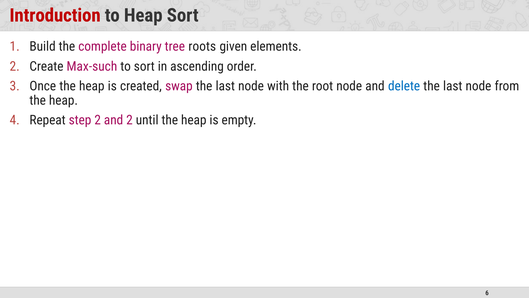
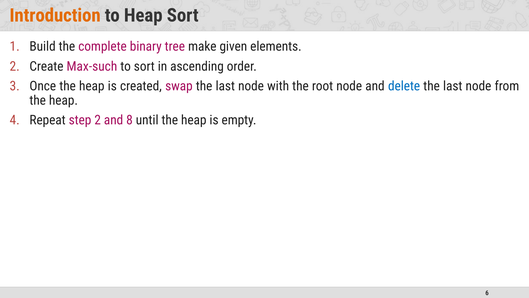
Introduction colour: red -> orange (55, 15)
roots: roots -> make (202, 46)
and 2: 2 -> 8 (130, 120)
